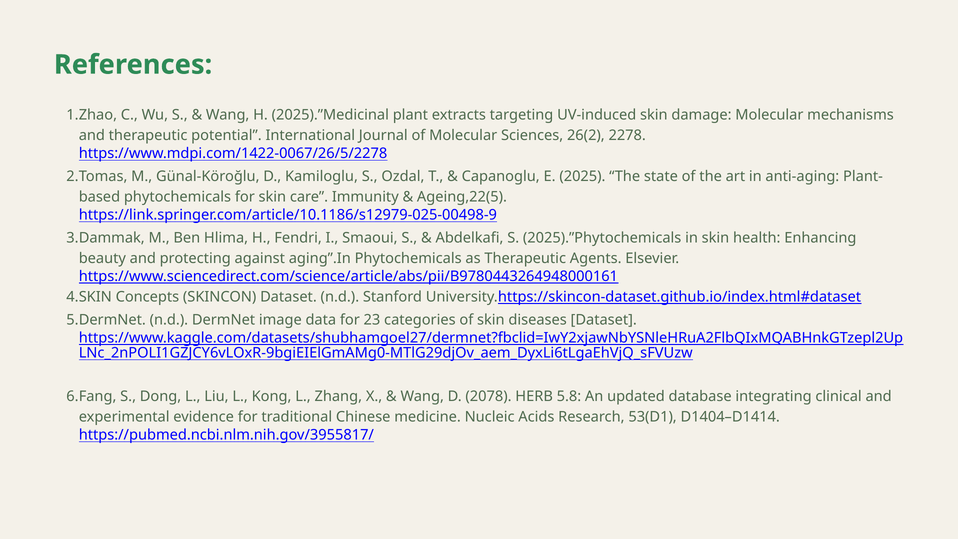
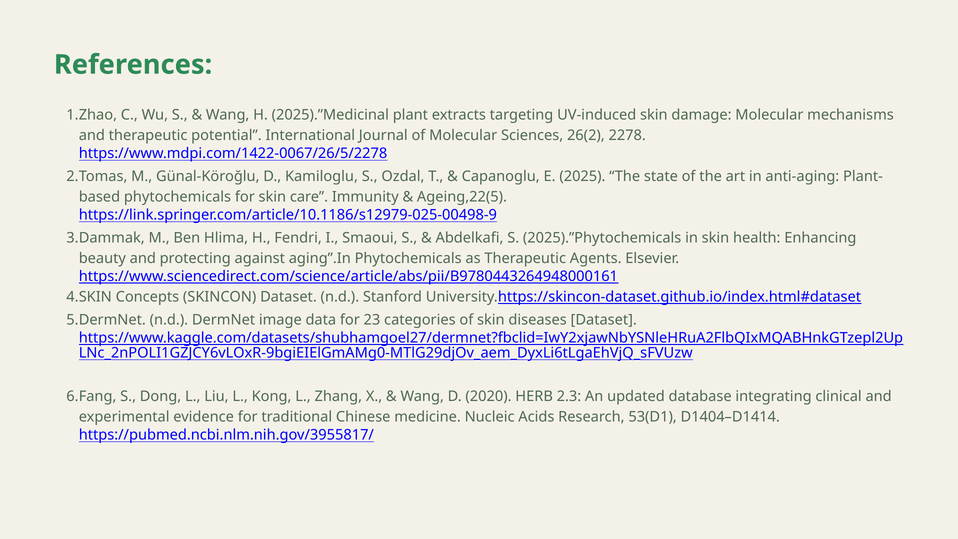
2078: 2078 -> 2020 (489, 396)
5.8: 5.8 -> 2.3 (569, 396)
